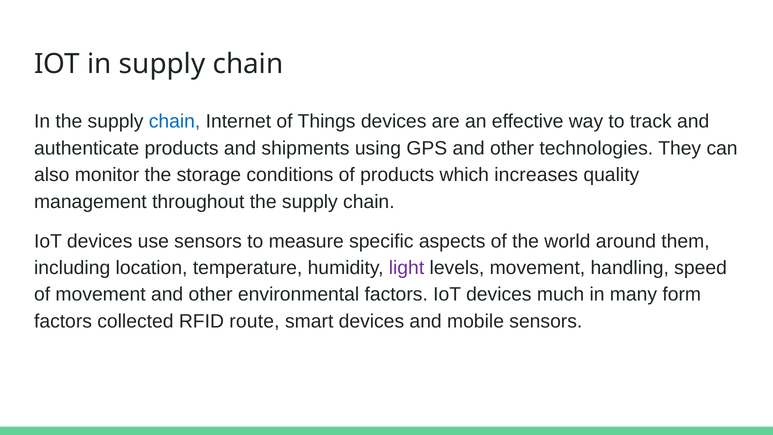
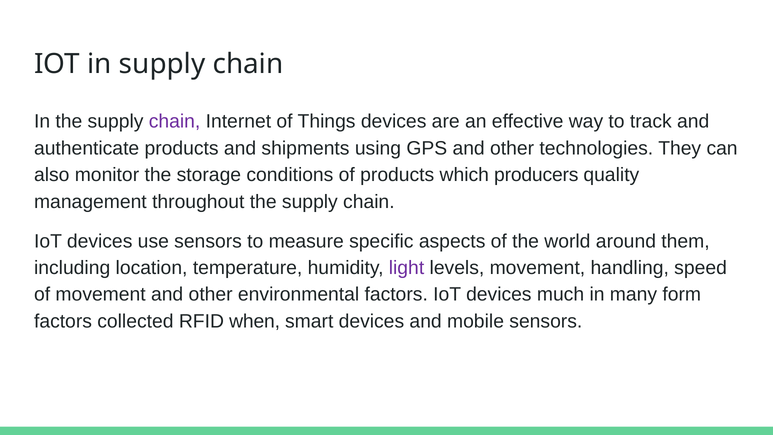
chain colour: blue -> purple (175, 122)
increases: increases -> producers (536, 175)
route: route -> when (255, 321)
